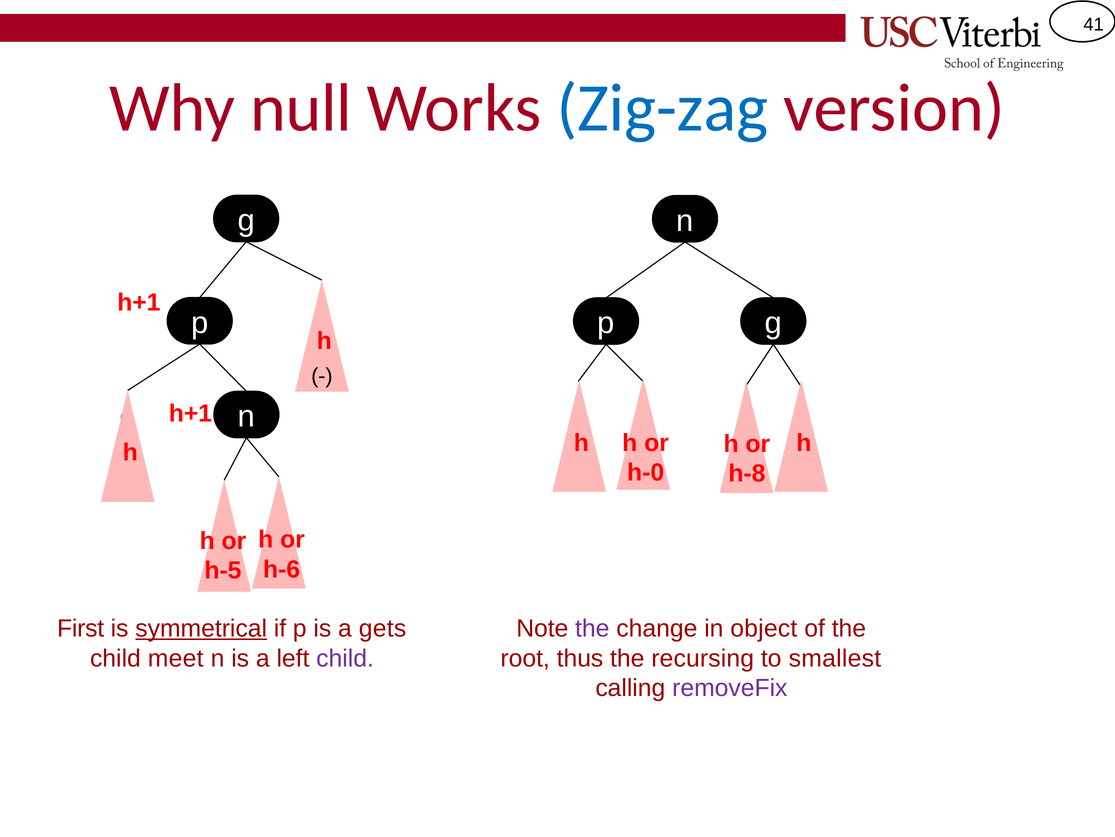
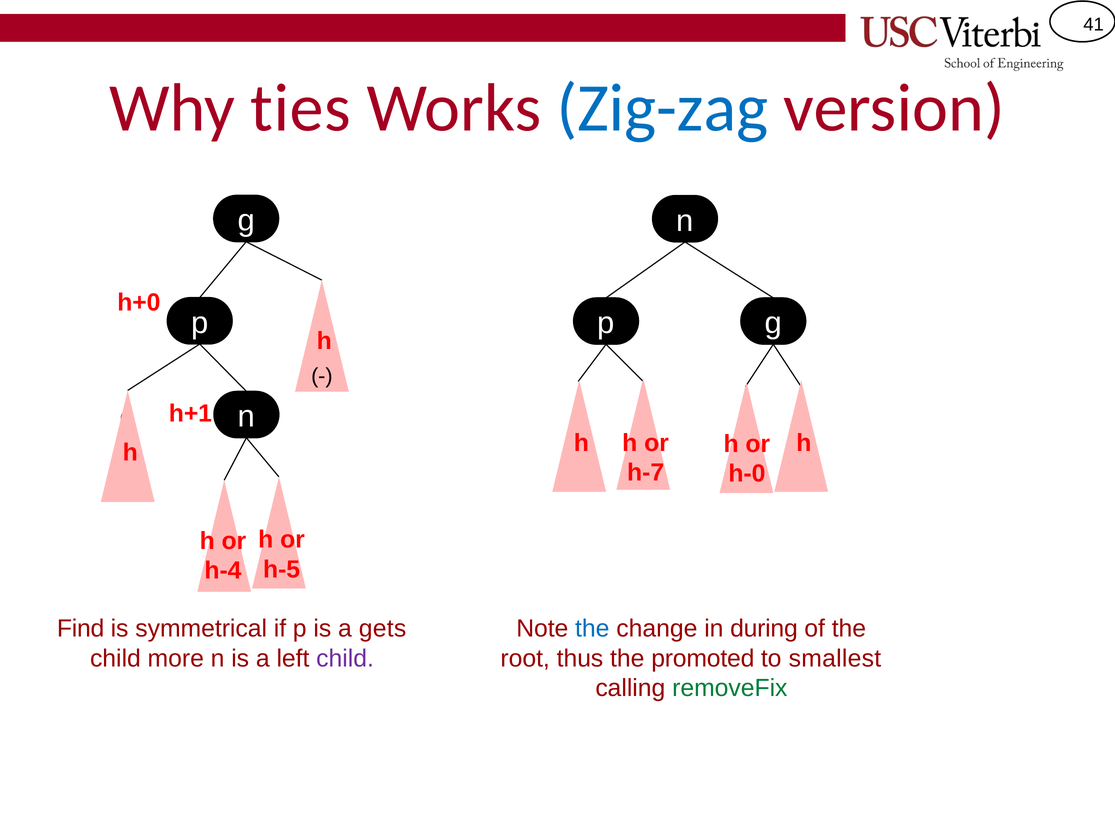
null: null -> ties (301, 108)
h+1: h+1 -> h+0 (139, 302)
h-0: h-0 -> h-7 (646, 472)
h-8: h-8 -> h-0 (747, 473)
h-6: h-6 -> h-5 (282, 569)
h-5: h-5 -> h-4 (223, 570)
First: First -> Find (81, 628)
symmetrical underline: present -> none (201, 628)
the colour: purple -> blue (592, 628)
object: object -> during (764, 628)
meet: meet -> more (176, 658)
recursing: recursing -> promoted (703, 658)
removeFix colour: purple -> green (730, 688)
